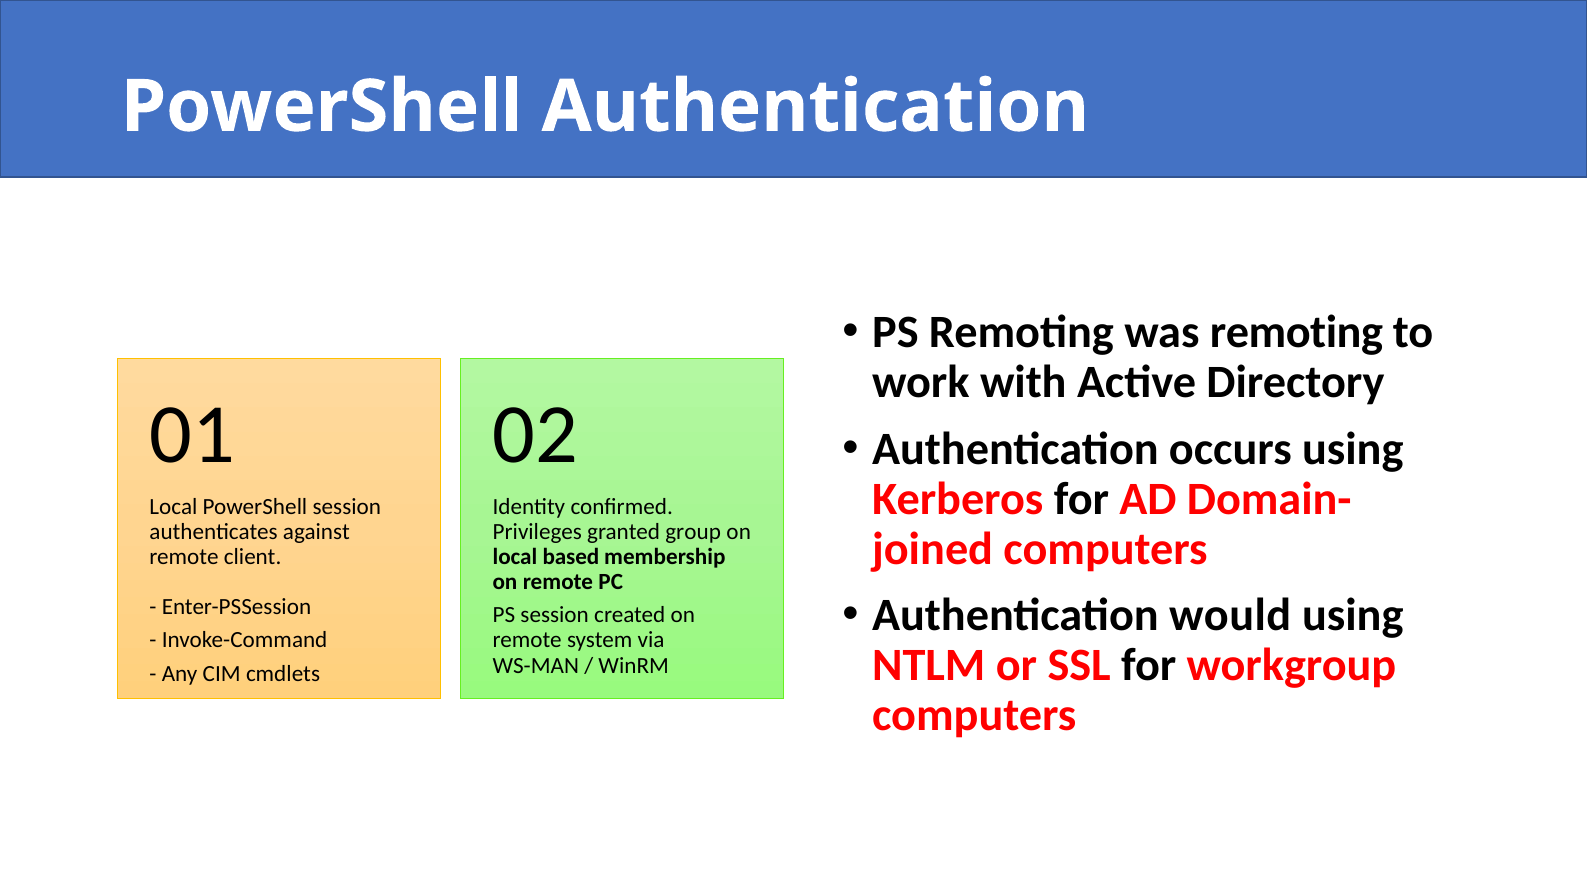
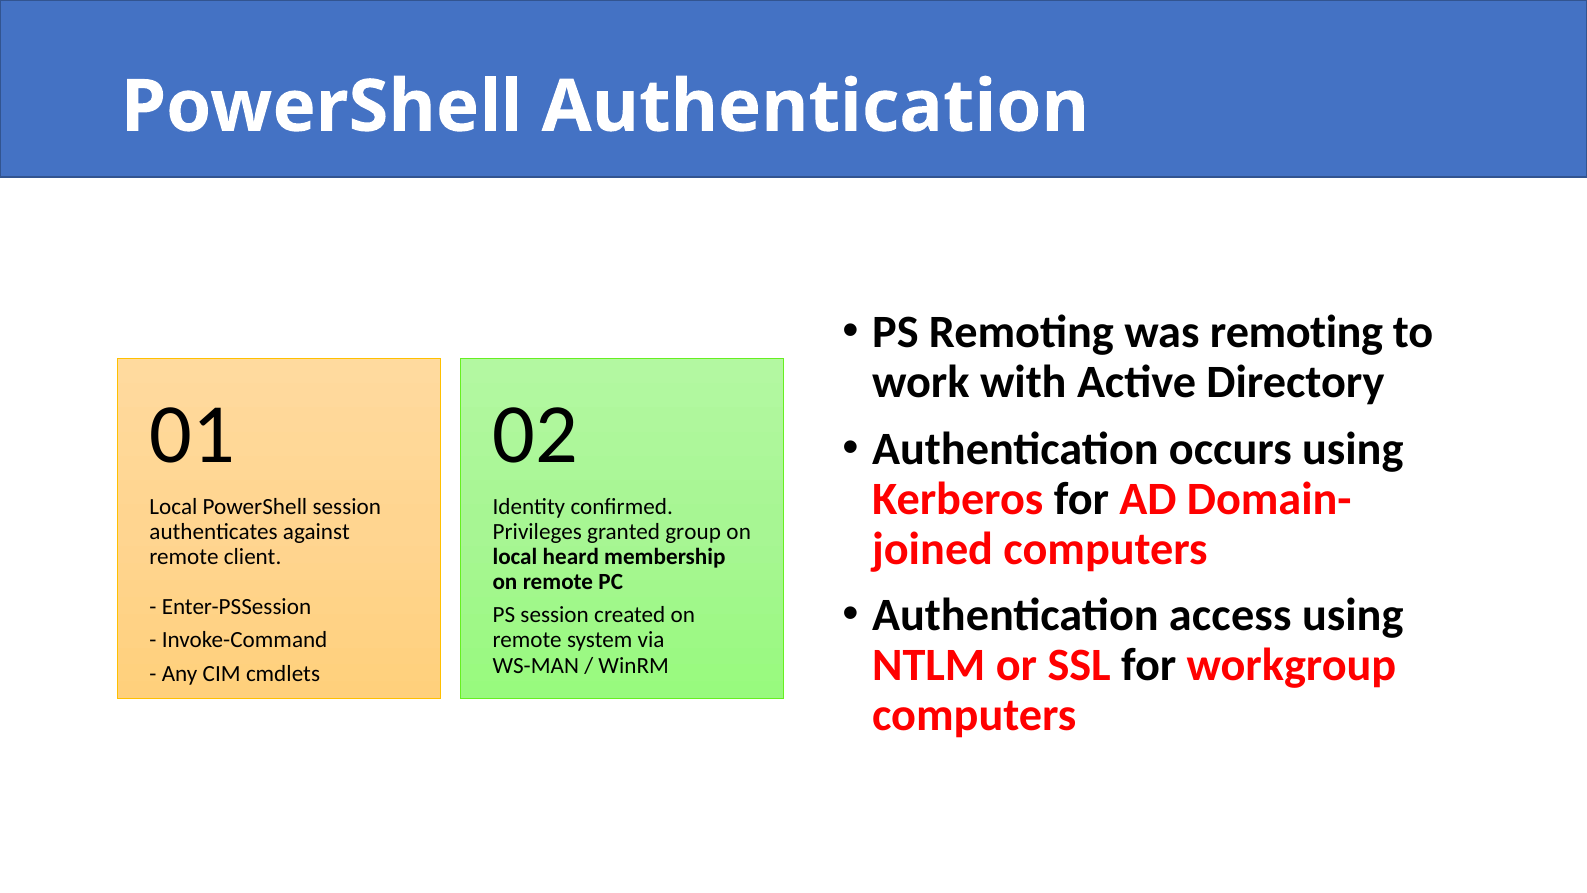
based: based -> heard (571, 557)
would: would -> access (1230, 615)
